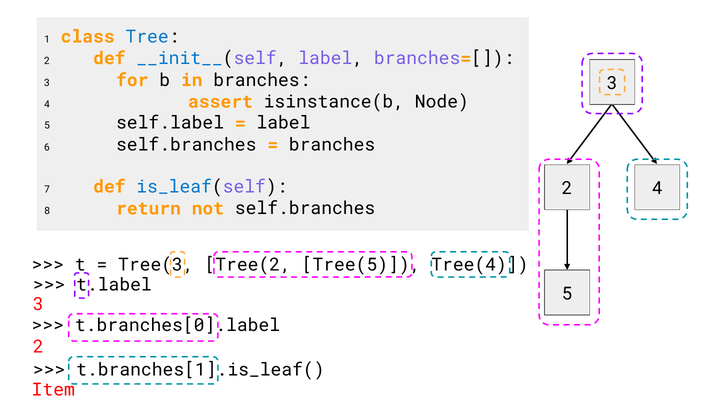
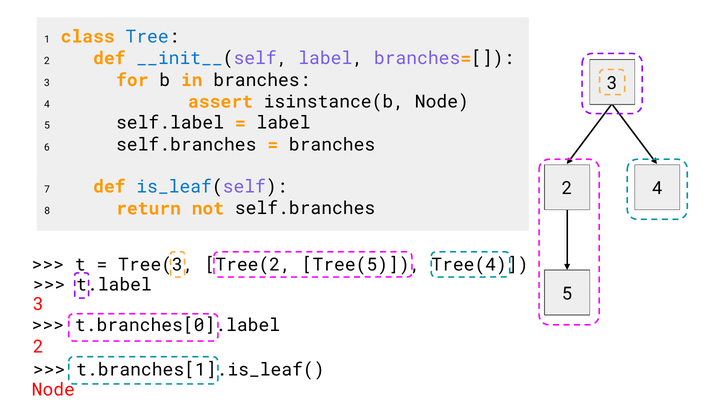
Item: Item -> Node (53, 390)
